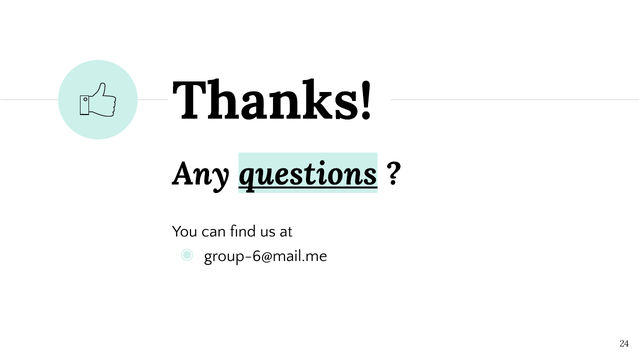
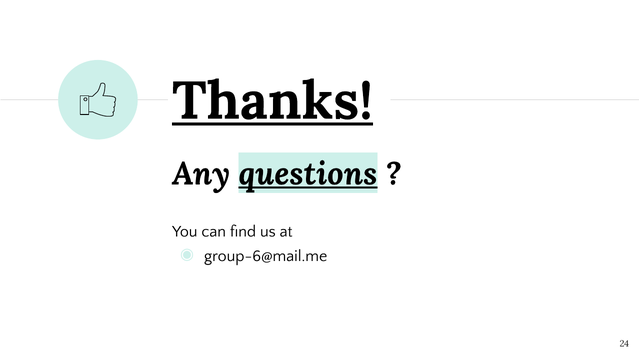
Thanks underline: none -> present (272, 101)
